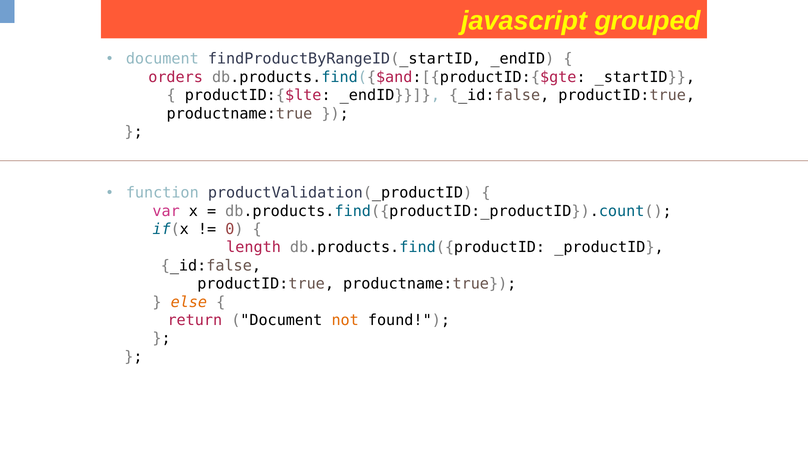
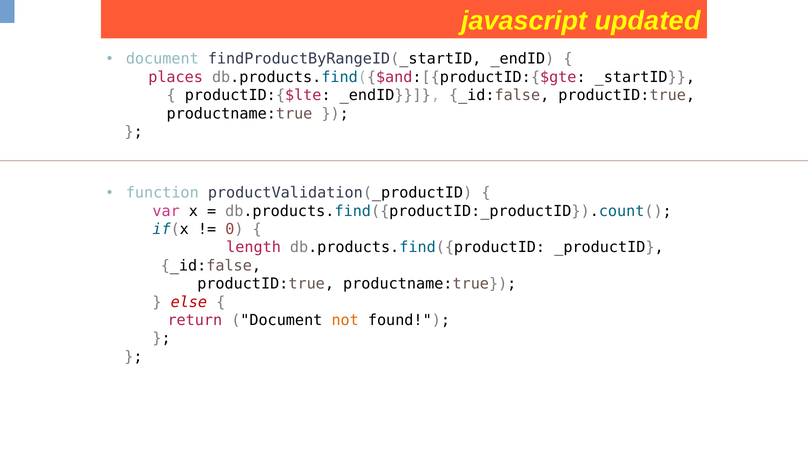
grouped: grouped -> updated (648, 21)
orders: orders -> places (176, 77)
else colour: orange -> red (189, 302)
